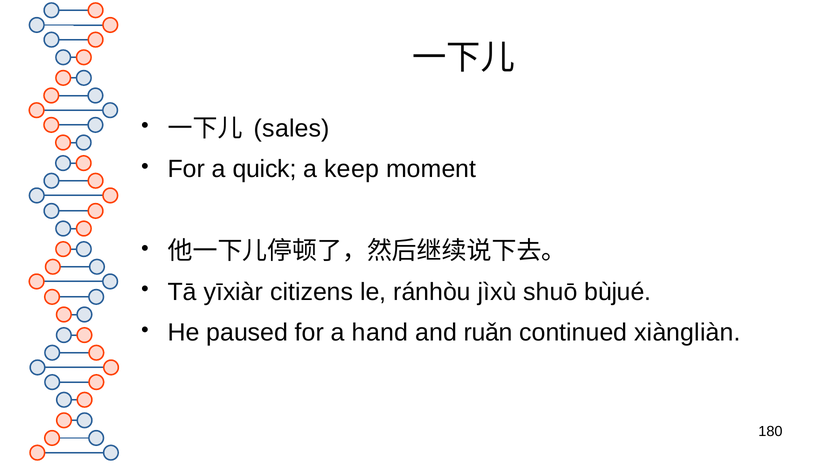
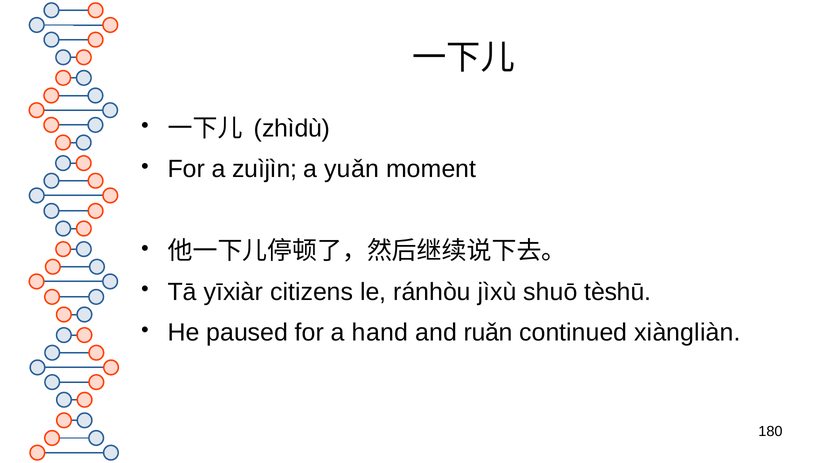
sales: sales -> zhìdù (292, 129)
quick: quick -> zuìjìn (265, 169)
keep: keep -> yuǎn (352, 169)
bùjué: bùjué -> tèshū (618, 292)
